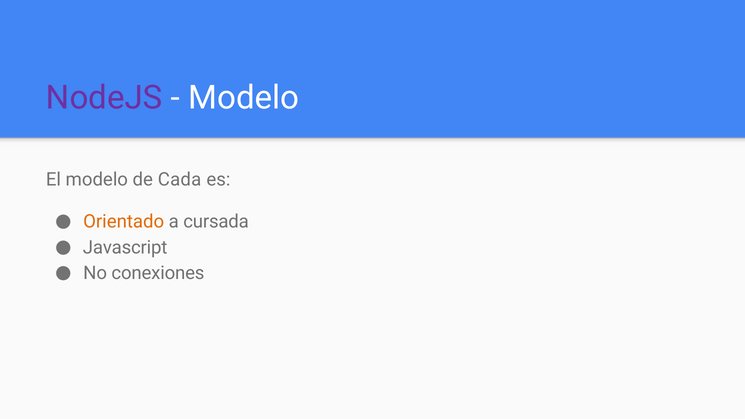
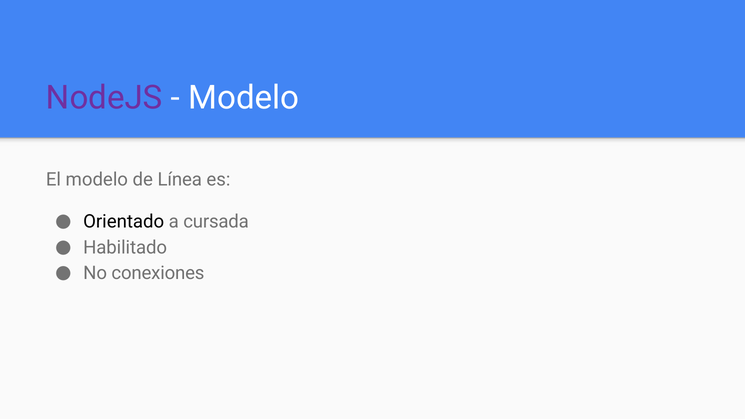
Cada: Cada -> Línea (180, 180)
Orientado colour: orange -> black (124, 222)
Javascript: Javascript -> Habilitado (125, 248)
